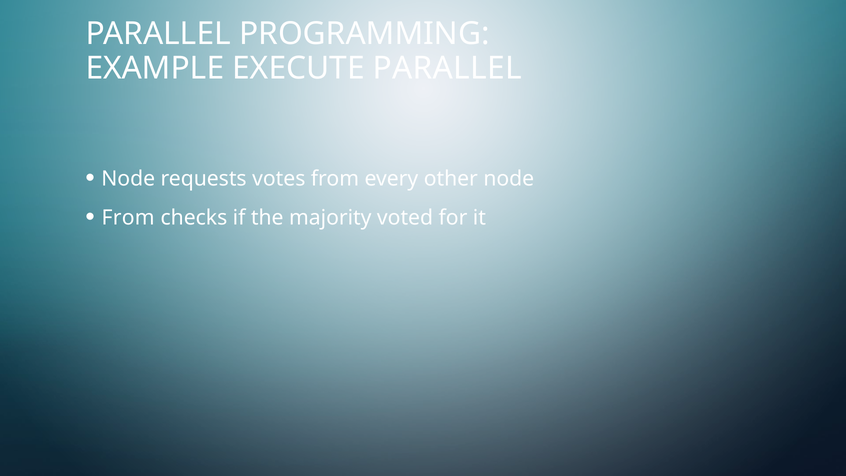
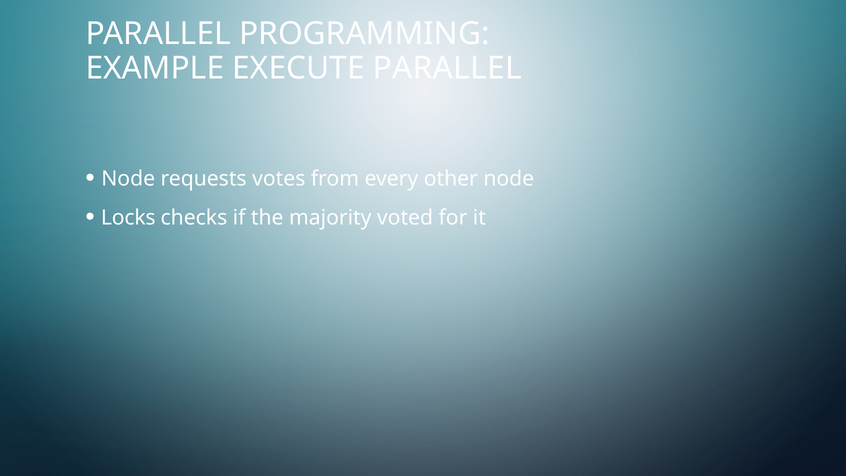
From: From -> Locks (128, 218)
